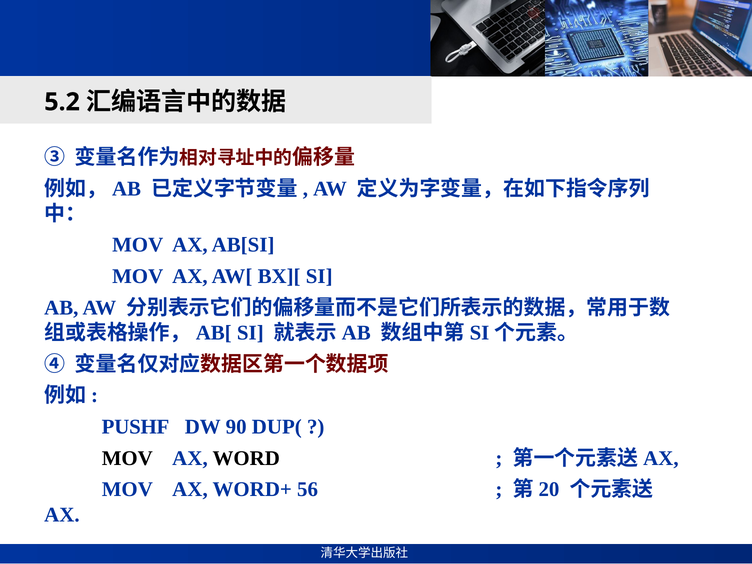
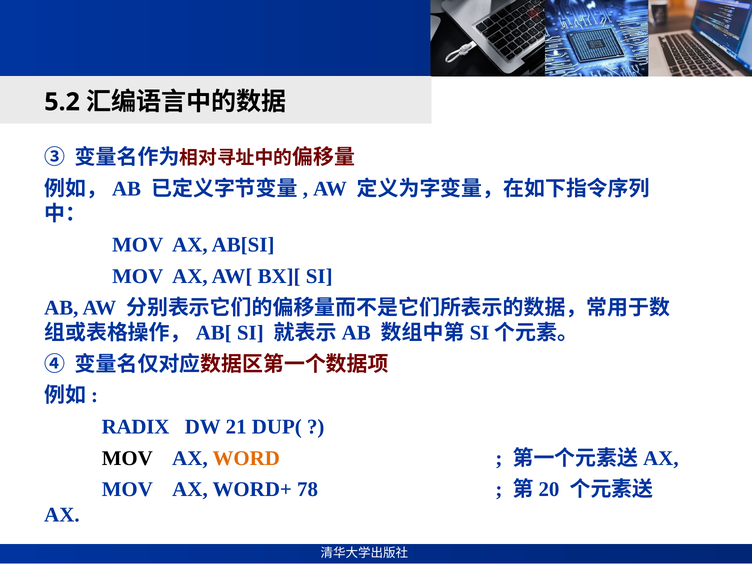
PUSHF: PUSHF -> RADIX (136, 427)
90: 90 -> 21 (236, 427)
WORD colour: black -> orange (246, 458)
56: 56 -> 78 (308, 490)
